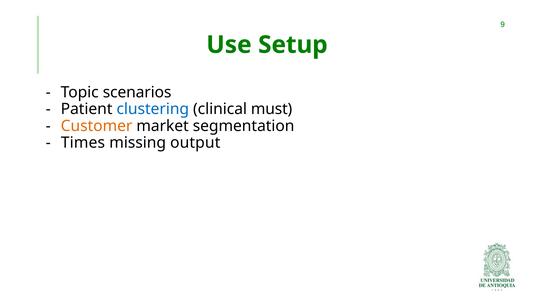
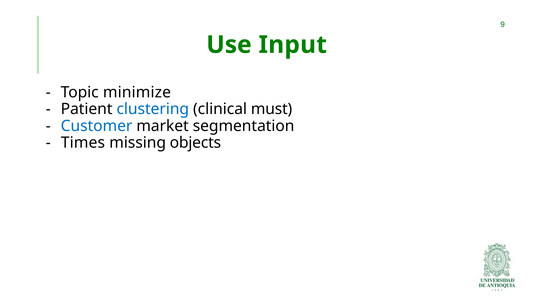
Setup: Setup -> Input (293, 45)
scenarios: scenarios -> minimize (137, 92)
Customer colour: orange -> blue (97, 126)
output: output -> objects (195, 143)
